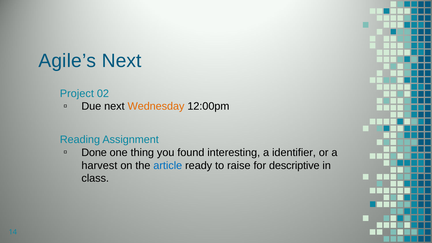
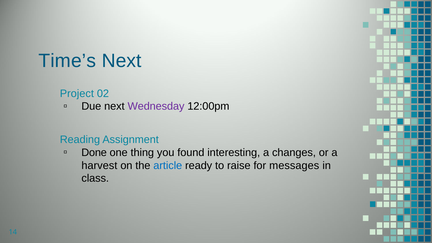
Agile’s: Agile’s -> Time’s (67, 61)
Wednesday colour: orange -> purple (156, 106)
identifier: identifier -> changes (294, 153)
descriptive: descriptive -> messages (294, 165)
